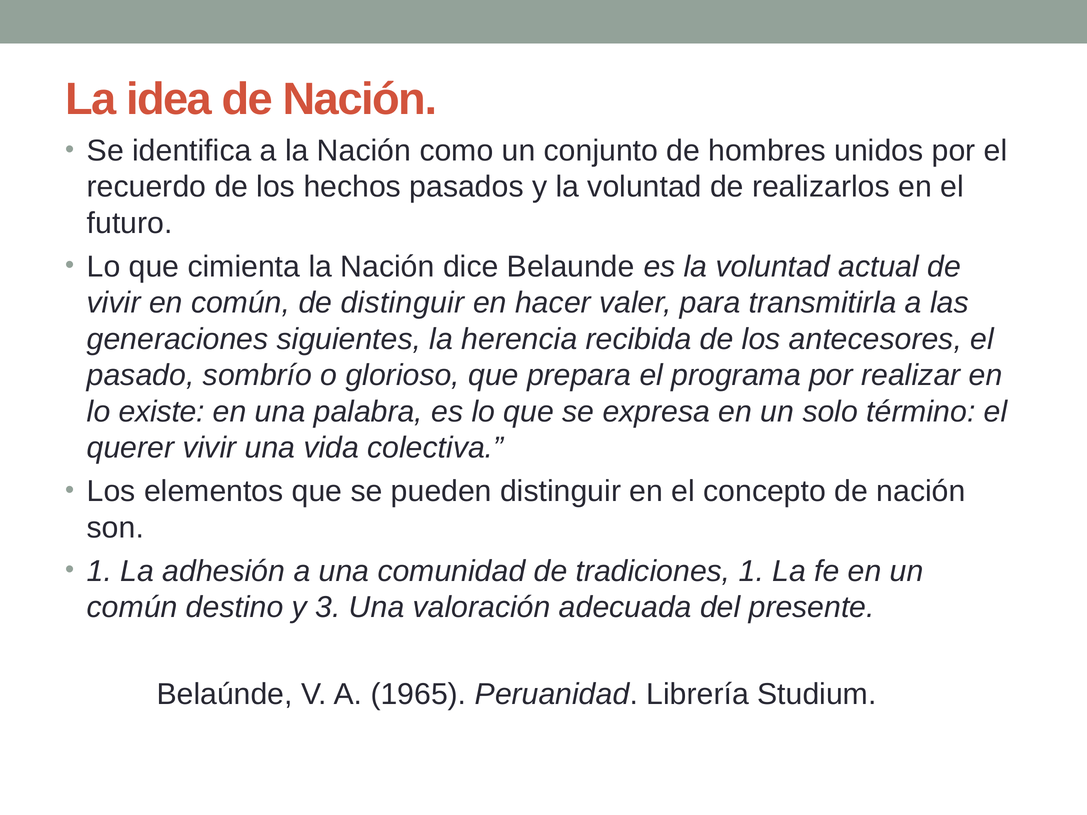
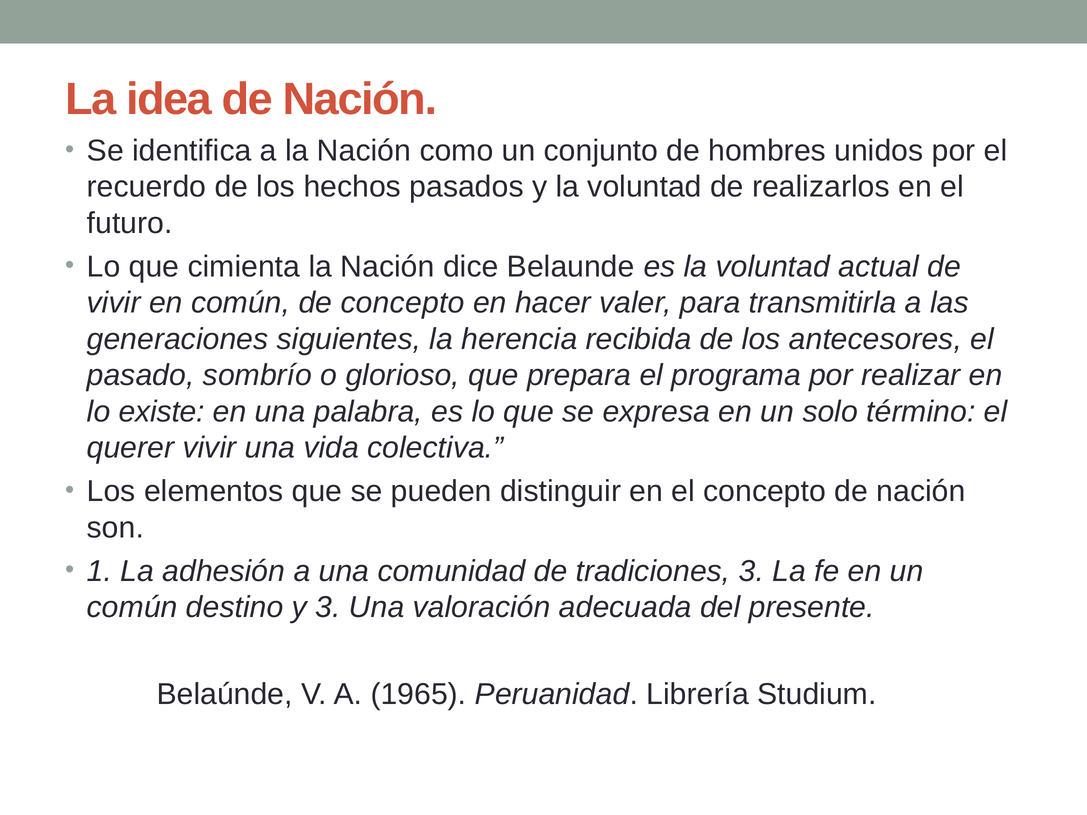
de distinguir: distinguir -> concepto (403, 303)
tradiciones 1: 1 -> 3 (751, 571)
